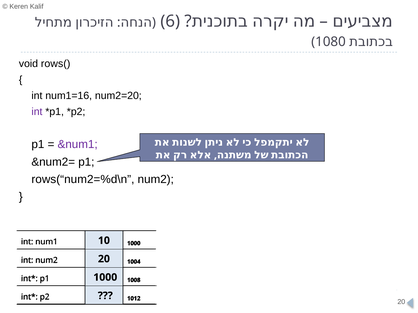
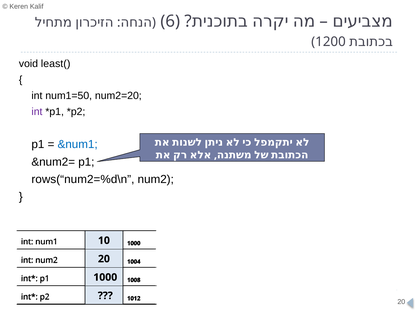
1080: 1080 -> 1200 (331, 42)
rows(: rows( -> least( (56, 64)
num1=16: num1=16 -> num1=50 (69, 96)
&num1 colour: purple -> blue (78, 145)
